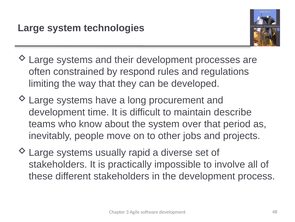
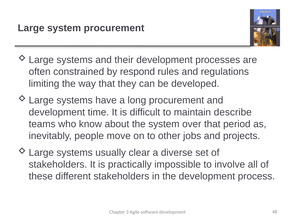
system technologies: technologies -> procurement (114, 28)
rapid: rapid -> clear (139, 152)
